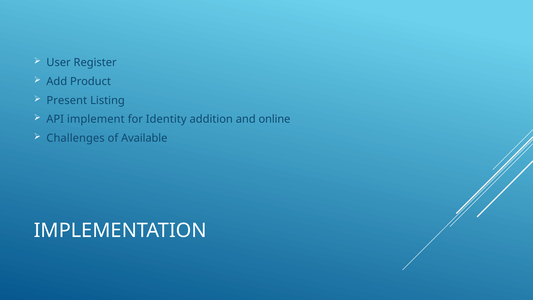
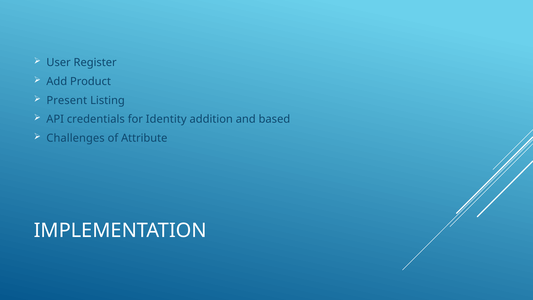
implement: implement -> credentials (96, 119)
online: online -> based (274, 119)
Available: Available -> Attribute (144, 138)
